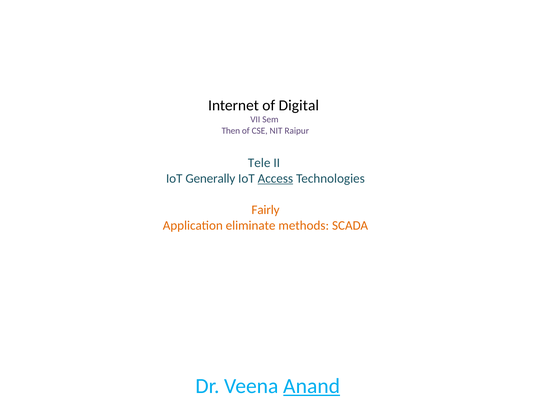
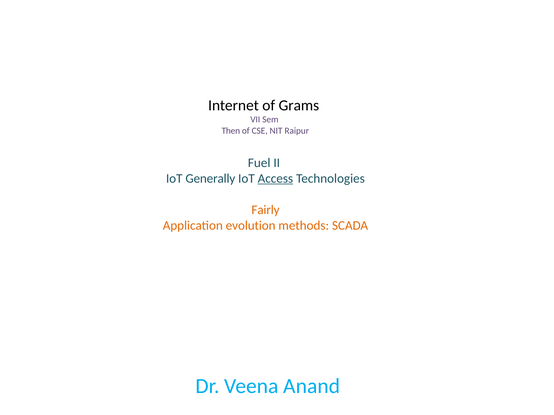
Digital: Digital -> Grams (299, 105)
Tele: Tele -> Fuel (259, 163)
eliminate: eliminate -> evolution (251, 226)
Anand underline: present -> none (312, 386)
